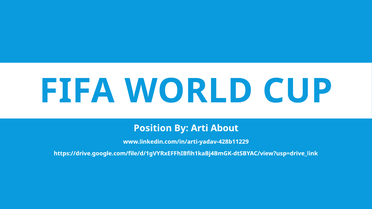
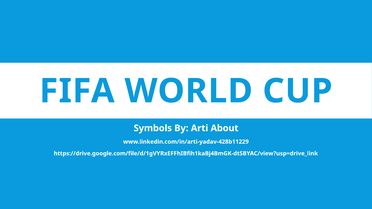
Position: Position -> Symbols (153, 128)
